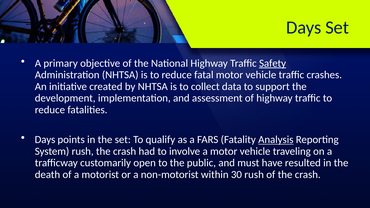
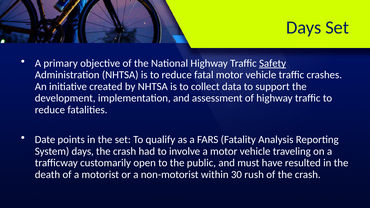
Days: Days -> Date (45, 140)
Analysis underline: present -> none (276, 140)
System rush: rush -> days (83, 151)
